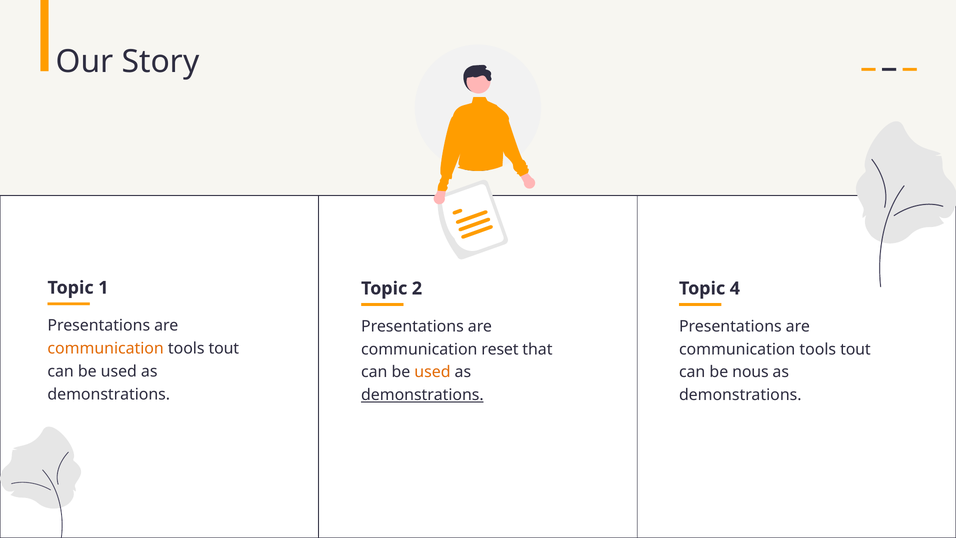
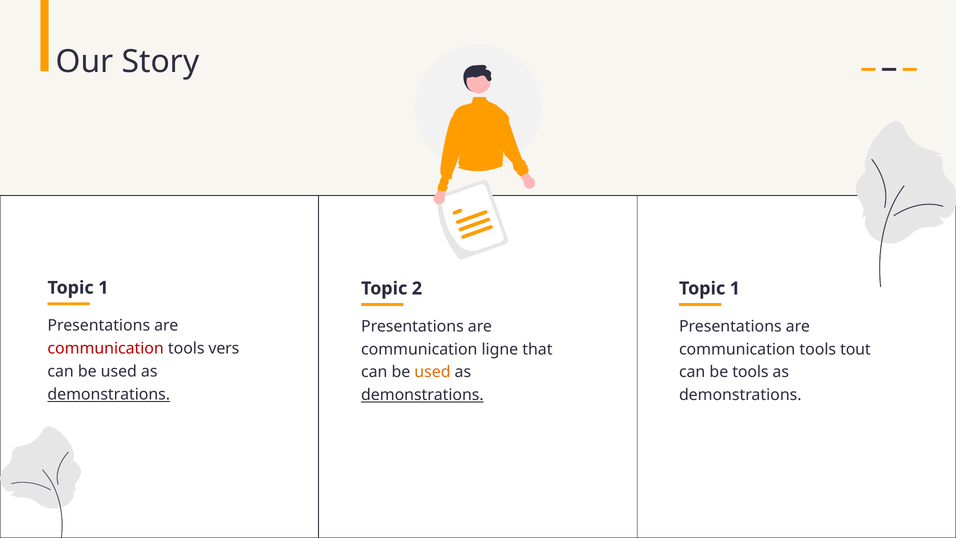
4: 4 -> 1 (735, 288)
communication colour: orange -> red (106, 348)
tout: tout -> vers (224, 348)
reset: reset -> ligne (500, 349)
be nous: nous -> tools (750, 372)
demonstrations underline: none -> present (109, 394)
